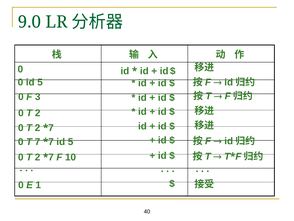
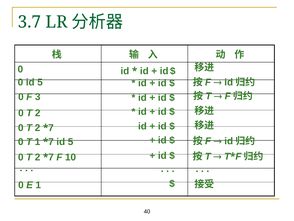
9.0: 9.0 -> 3.7 (29, 22)
T 7: 7 -> 1 (38, 141)
